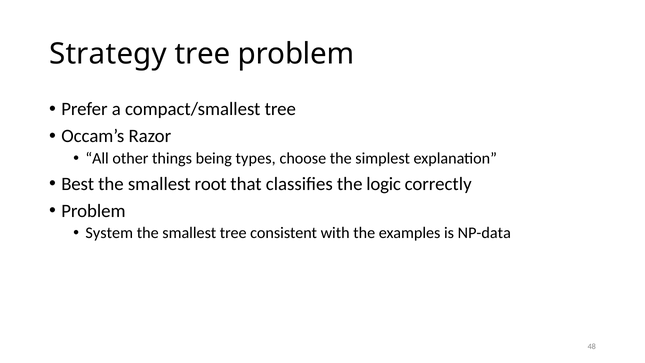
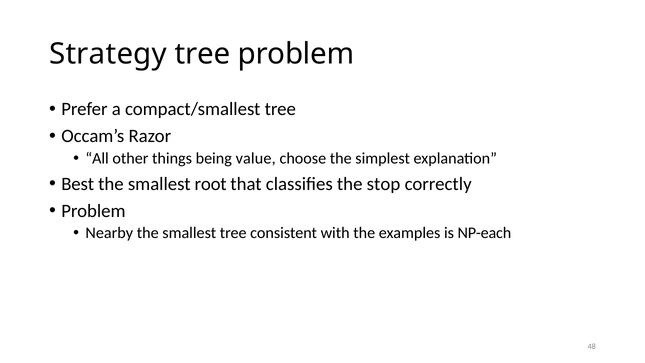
types: types -> value (256, 158)
logic: logic -> stop (384, 184)
System: System -> Nearby (109, 233)
NP-data: NP-data -> NP-each (484, 233)
